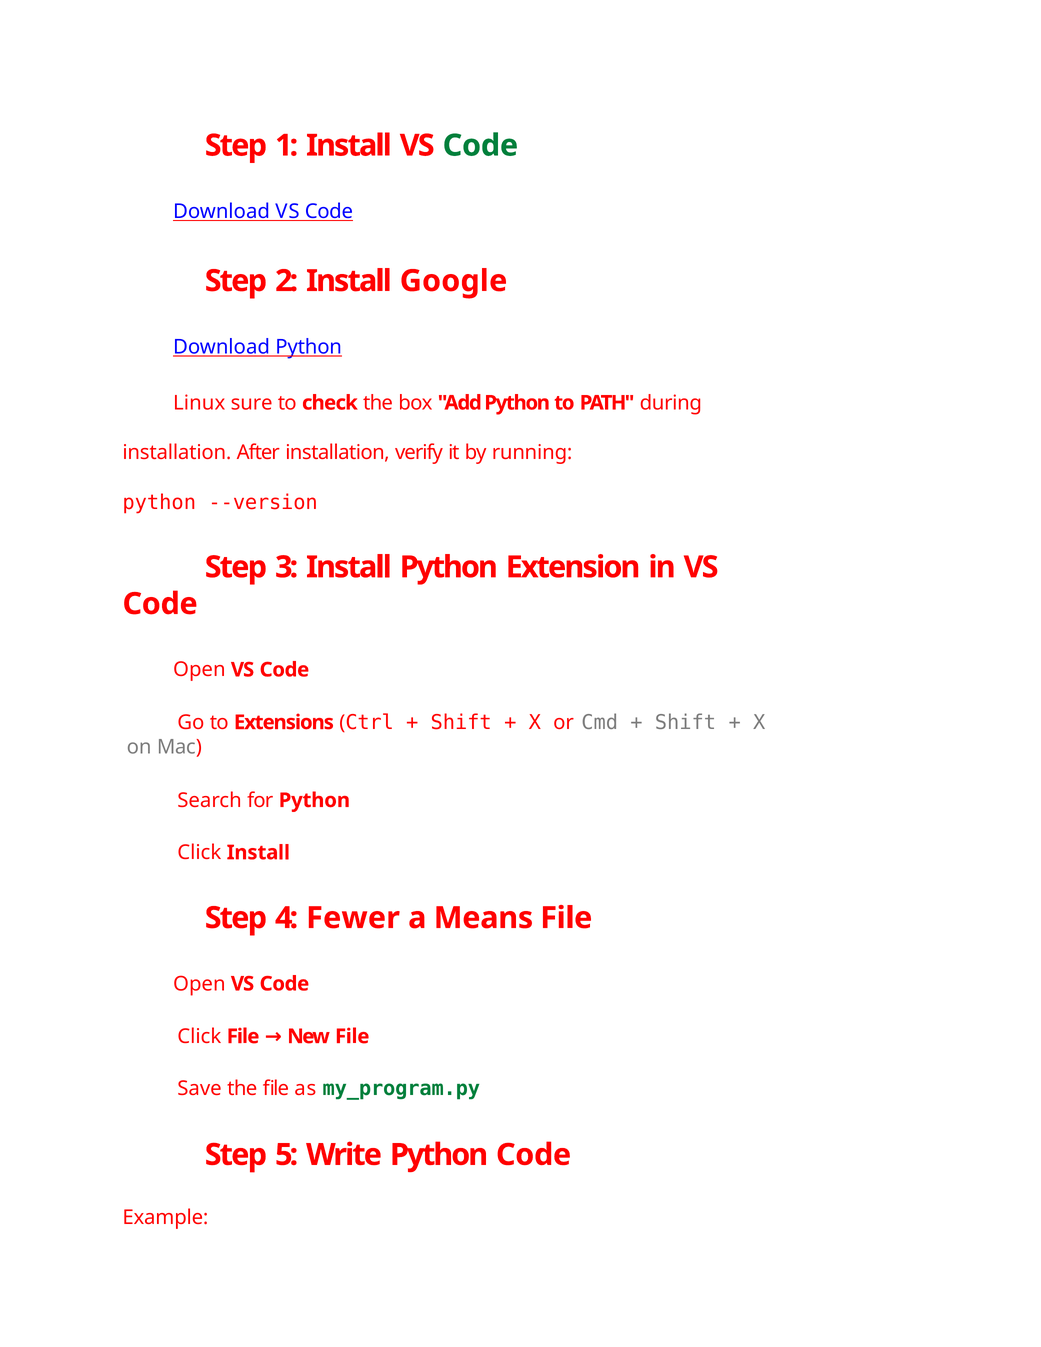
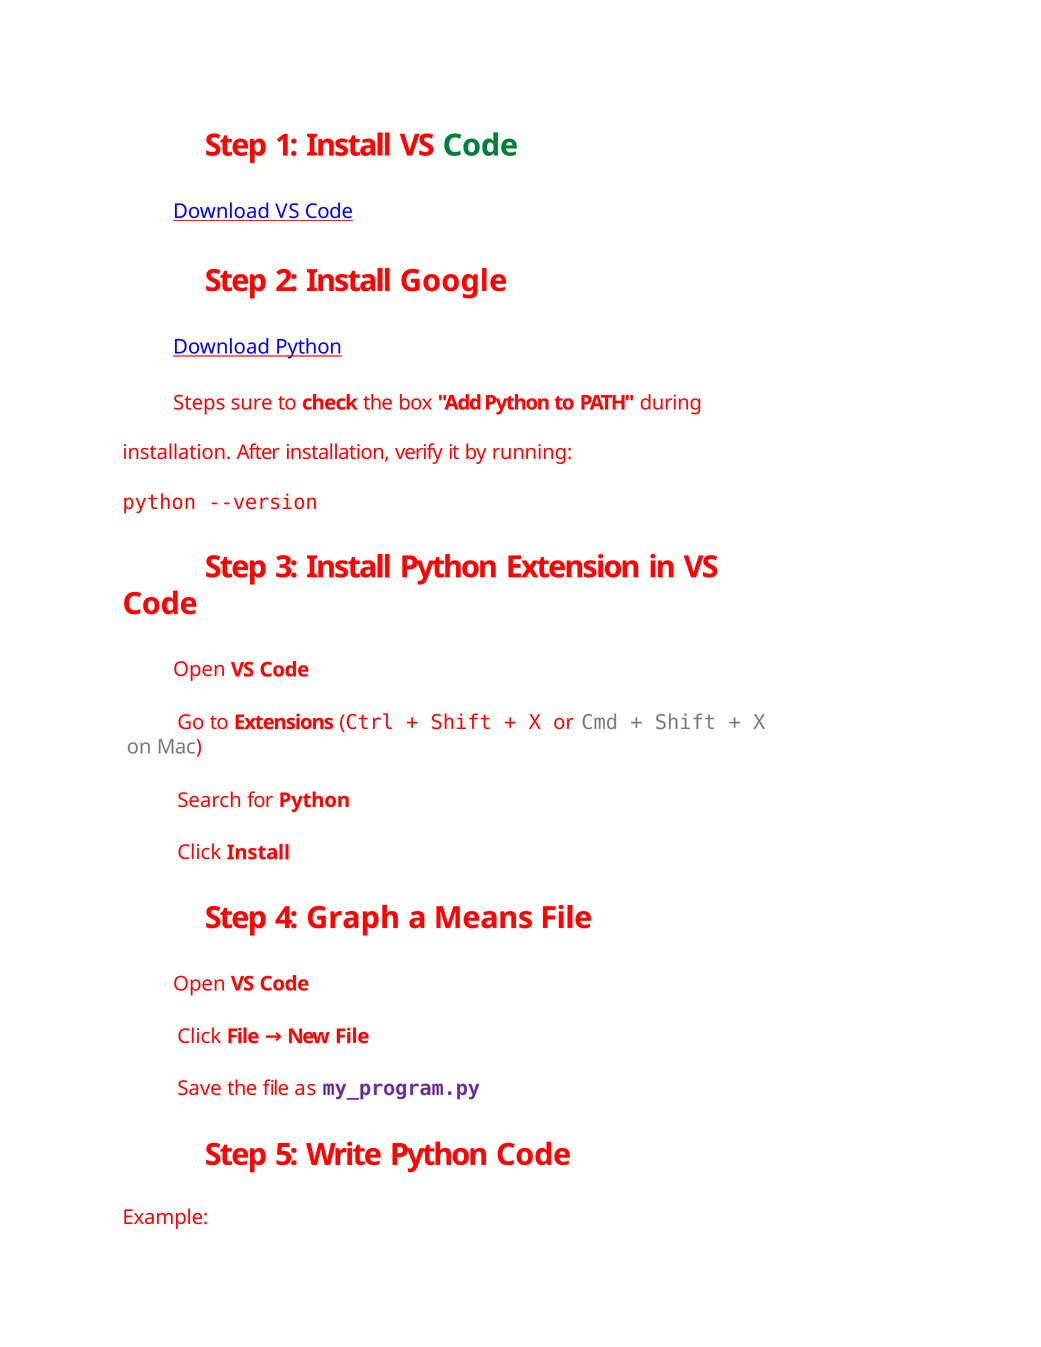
Linux: Linux -> Steps (199, 403)
Fewer: Fewer -> Graph (353, 918)
my_program.py colour: green -> purple (401, 1089)
